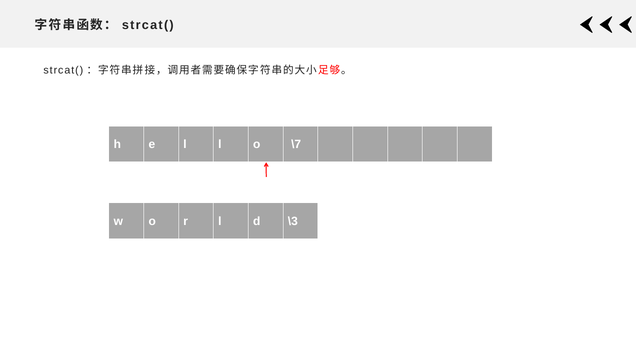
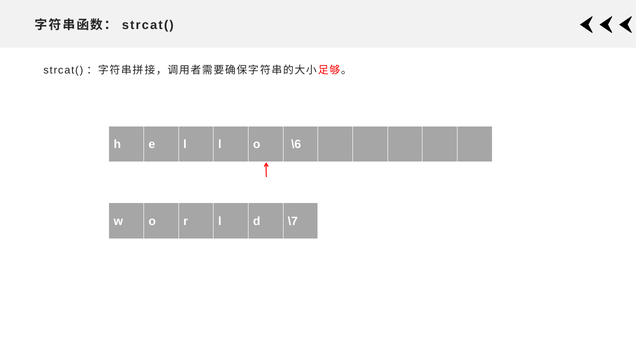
\7: \7 -> \6 (296, 144)
\3: \3 -> \7 (293, 221)
